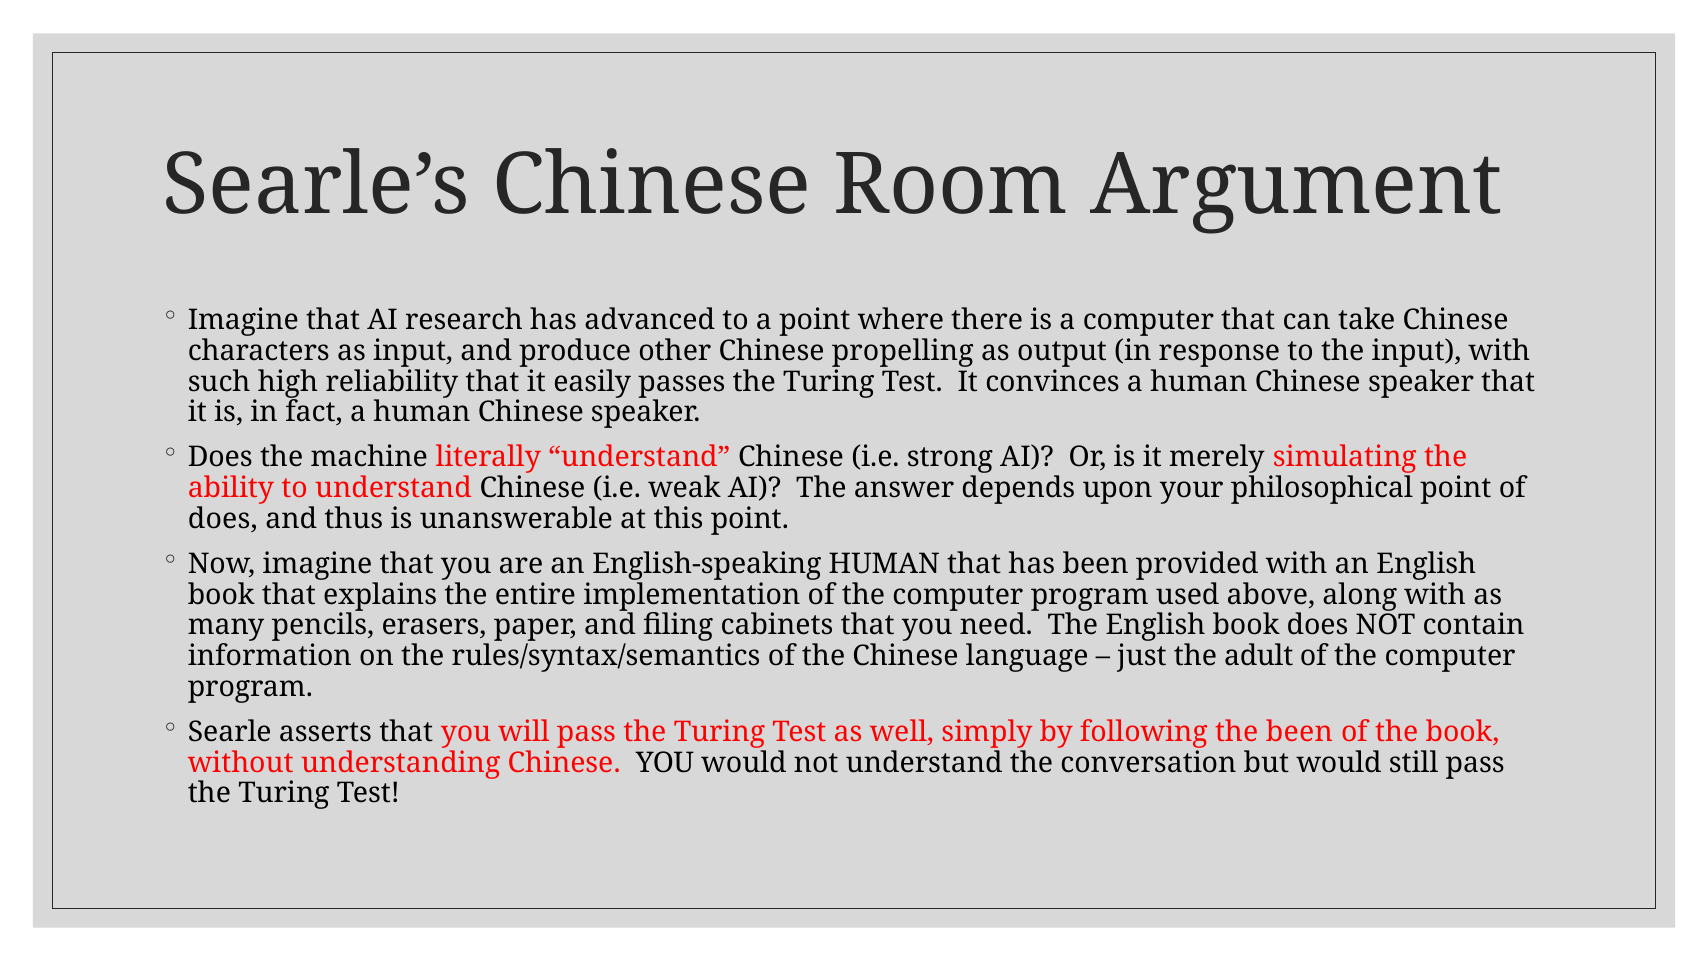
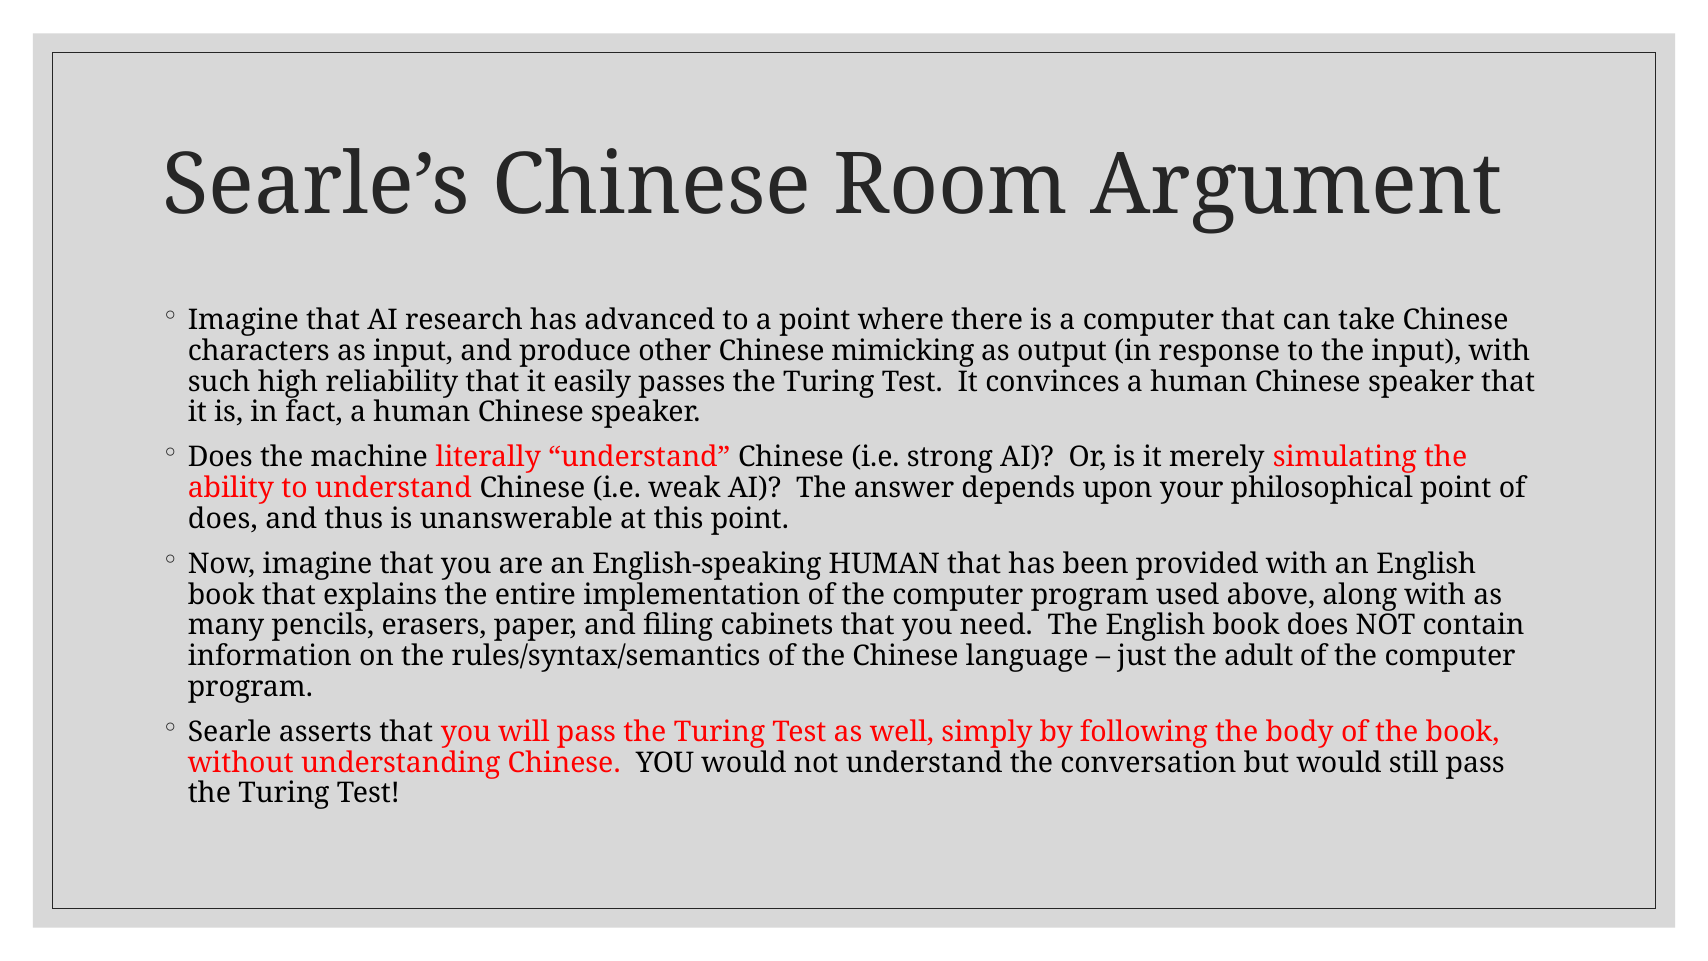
propelling: propelling -> mimicking (903, 351)
the been: been -> body (1300, 732)
